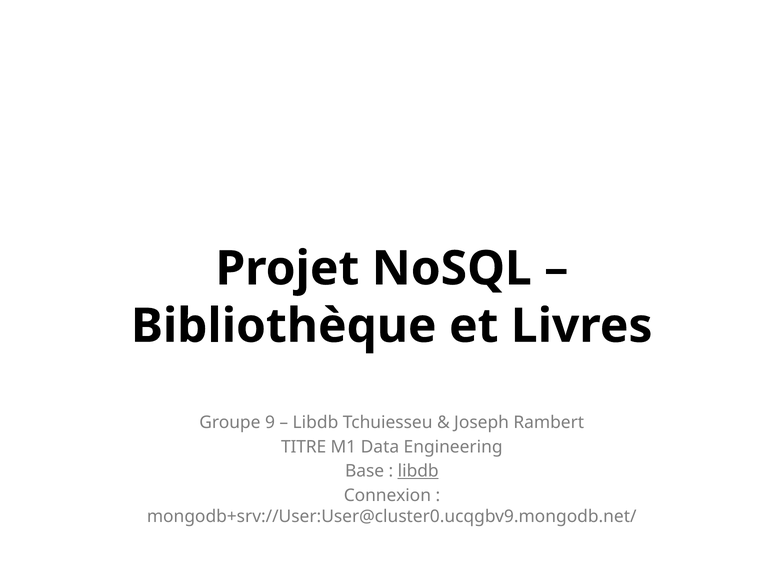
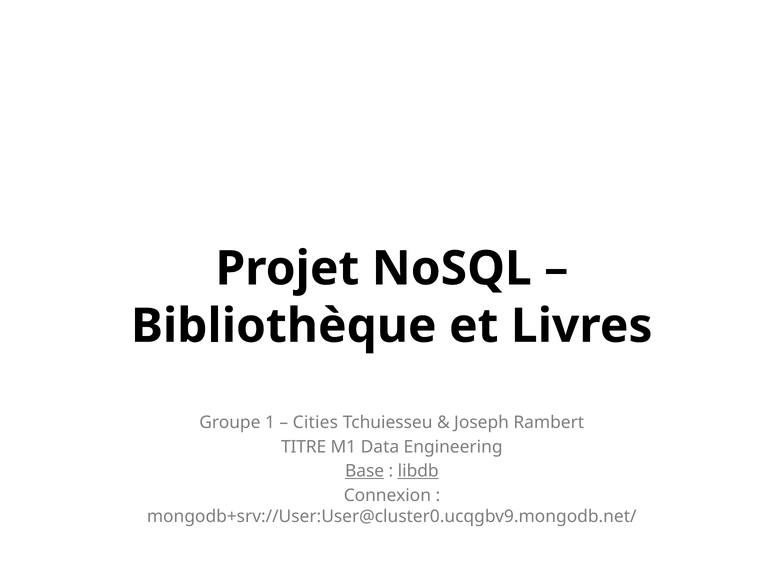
9: 9 -> 1 (270, 423)
Libdb: Libdb -> Cities (315, 423)
Base underline: none -> present (365, 471)
